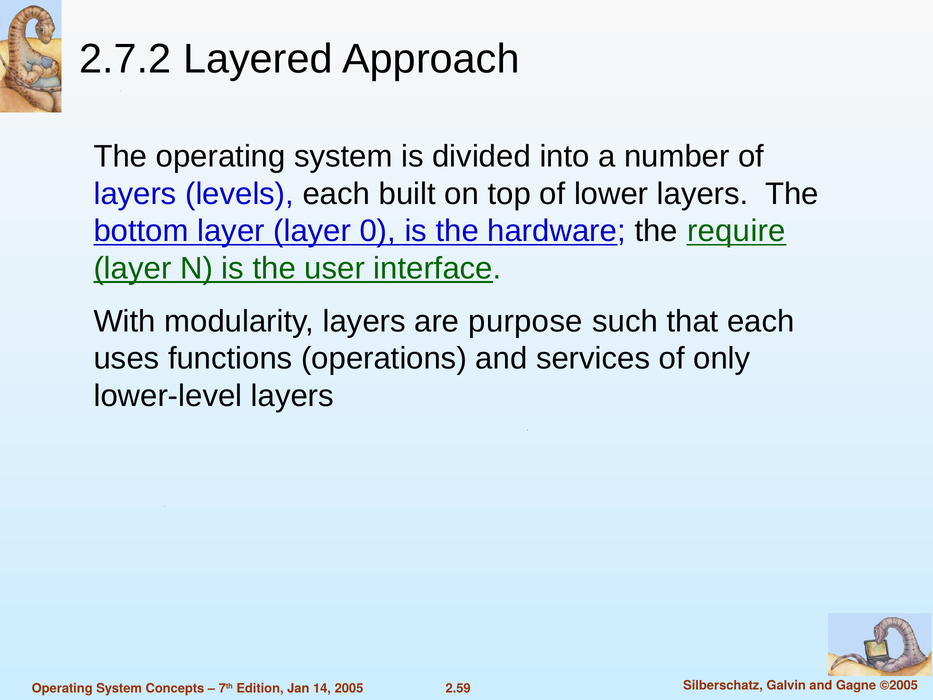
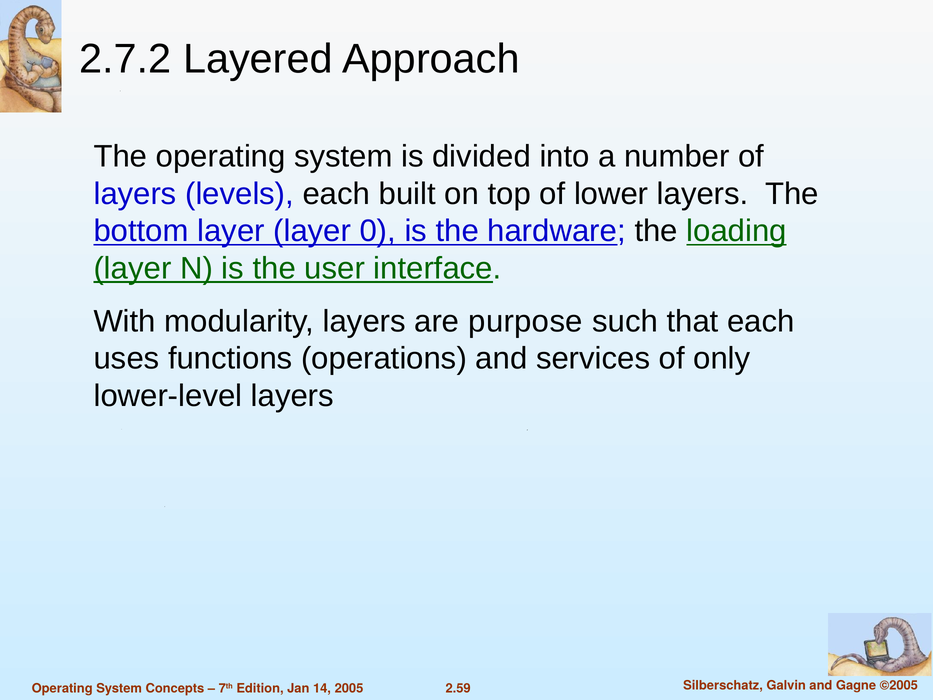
require: require -> loading (737, 231)
